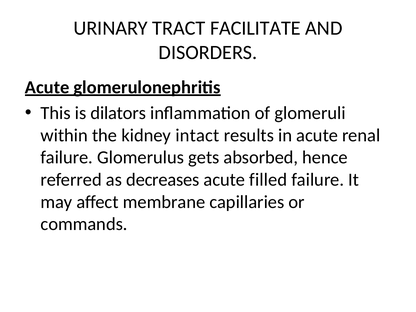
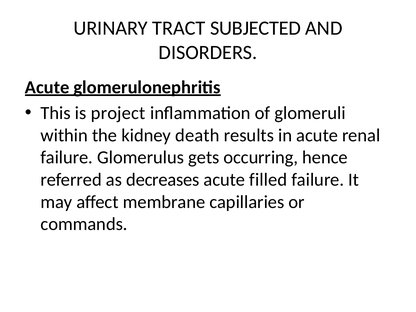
FACILITATE: FACILITATE -> SUBJECTED (255, 28)
dilators: dilators -> project (118, 113)
intact: intact -> death (197, 135)
absorbed: absorbed -> occurring (261, 158)
